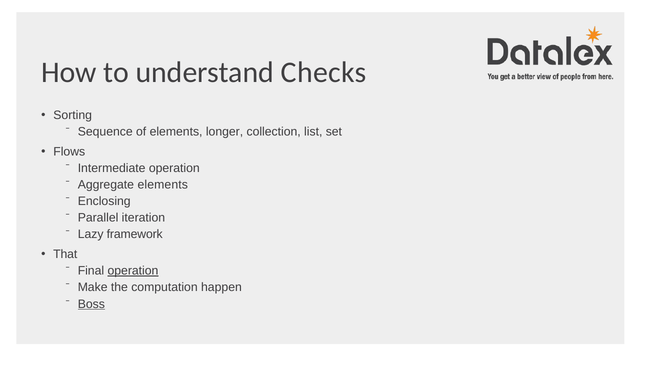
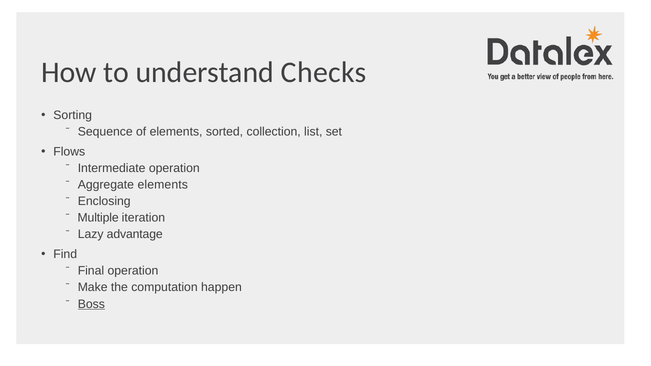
longer: longer -> sorted (225, 132)
Parallel: Parallel -> Multiple (98, 218)
framework: framework -> advantage (135, 234)
That: That -> Find (65, 254)
operation underline: present -> none (133, 271)
